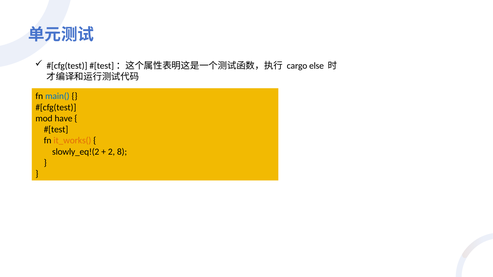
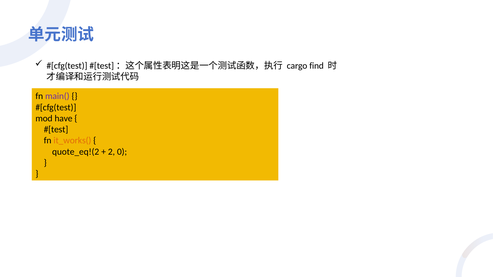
else: else -> find (317, 66)
main( colour: blue -> purple (57, 96)
slowly_eq!(2: slowly_eq!(2 -> quote_eq!(2 (76, 152)
8: 8 -> 0 (122, 152)
